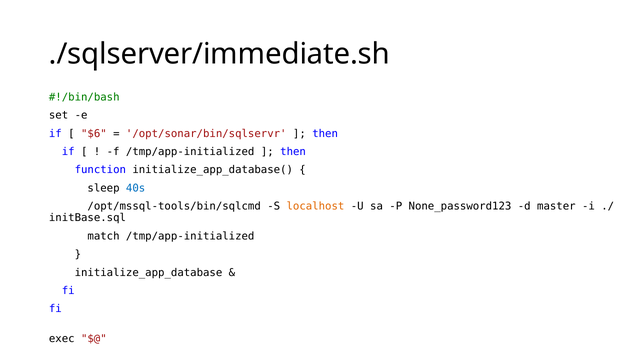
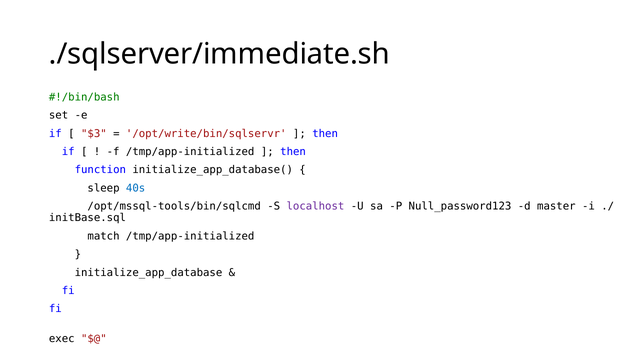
$6: $6 -> $3 (94, 134)
/opt/sonar/bin/sqlservr: /opt/sonar/bin/sqlservr -> /opt/write/bin/sqlservr (206, 134)
localhost colour: orange -> purple (315, 206)
None_password123: None_password123 -> Null_password123 (460, 206)
